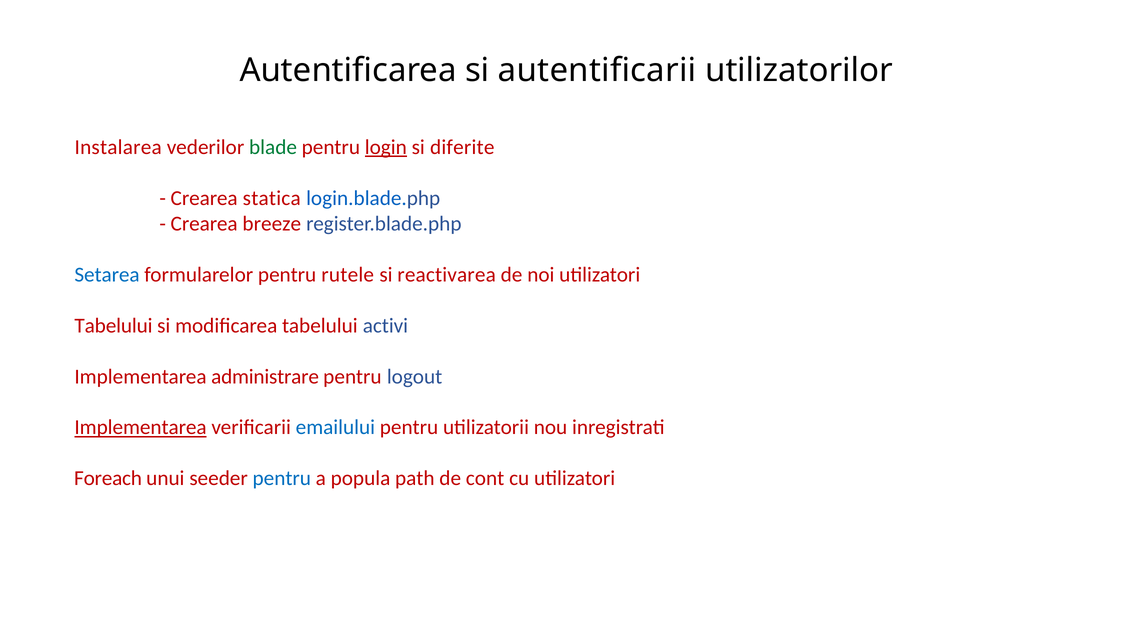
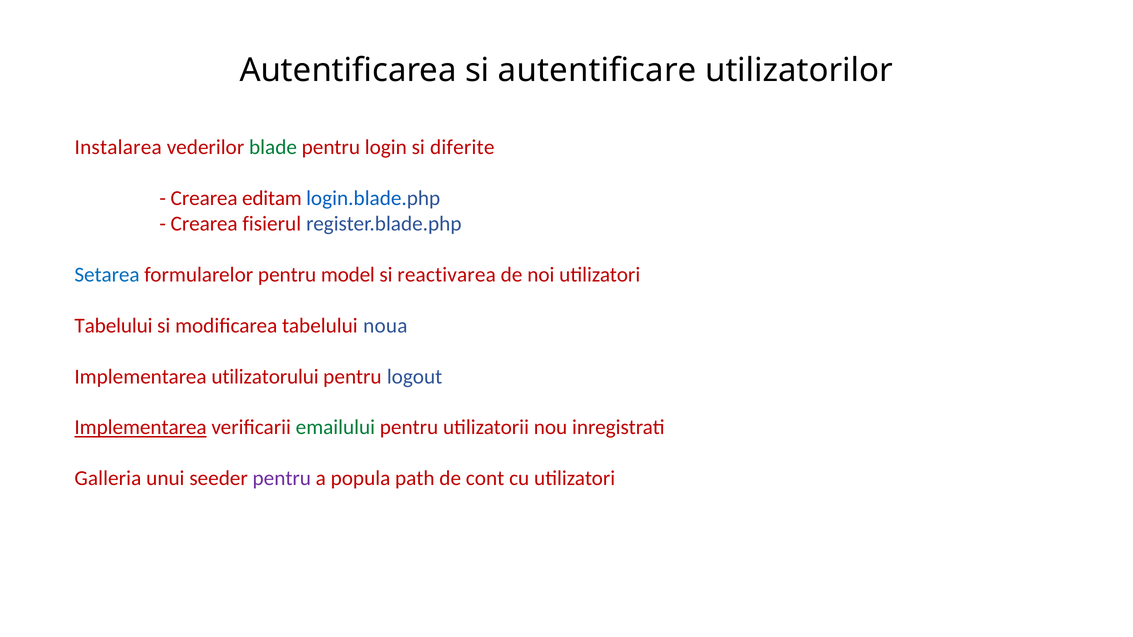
autentificarii: autentificarii -> autentificare (597, 70)
login underline: present -> none (386, 147)
statica: statica -> editam (272, 198)
breeze: breeze -> fisierul (272, 224)
rutele: rutele -> model (348, 275)
activi: activi -> noua (385, 326)
administrare: administrare -> utilizatorului (265, 377)
emailului colour: blue -> green (335, 428)
Foreach: Foreach -> Galleria (108, 479)
pentru colour: blue -> purple (282, 479)
